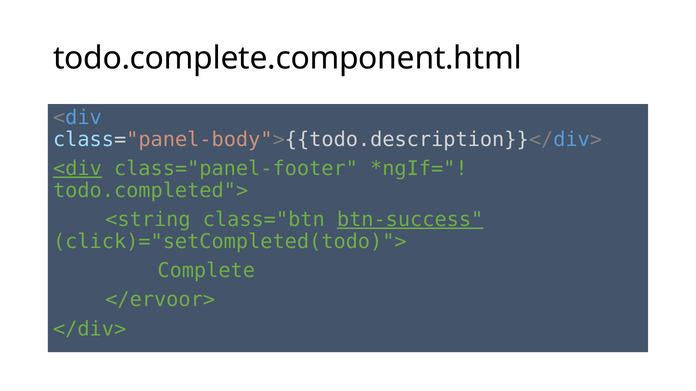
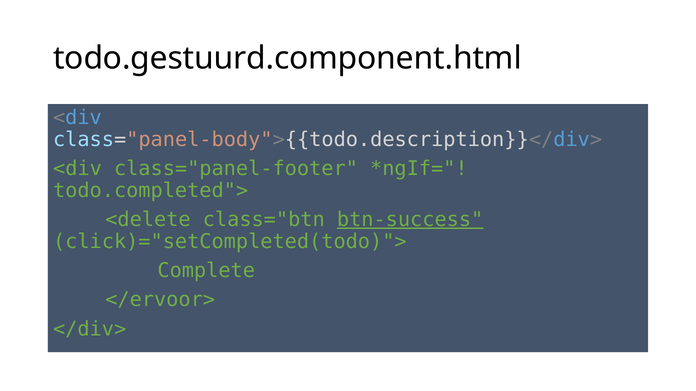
todo.complete.component.html: todo.complete.component.html -> todo.gestuurd.component.html (287, 58)
<div underline: present -> none (77, 169)
<string: <string -> <delete (148, 220)
